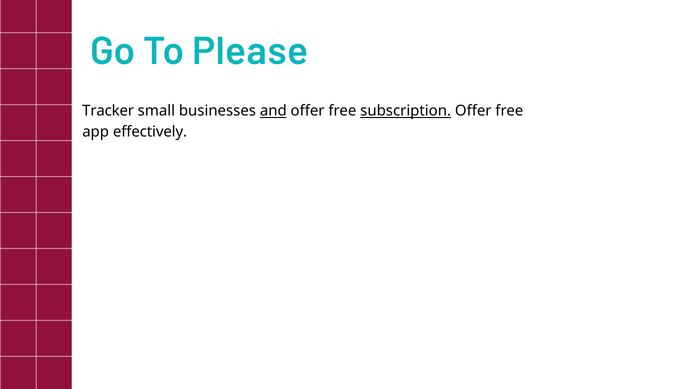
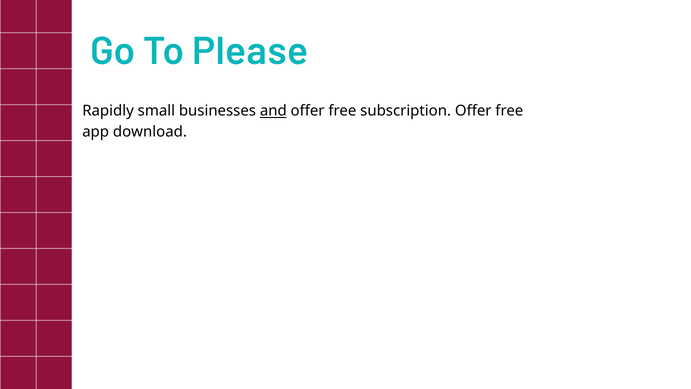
Tracker: Tracker -> Rapidly (108, 111)
subscription underline: present -> none (406, 111)
effectively: effectively -> download (150, 132)
